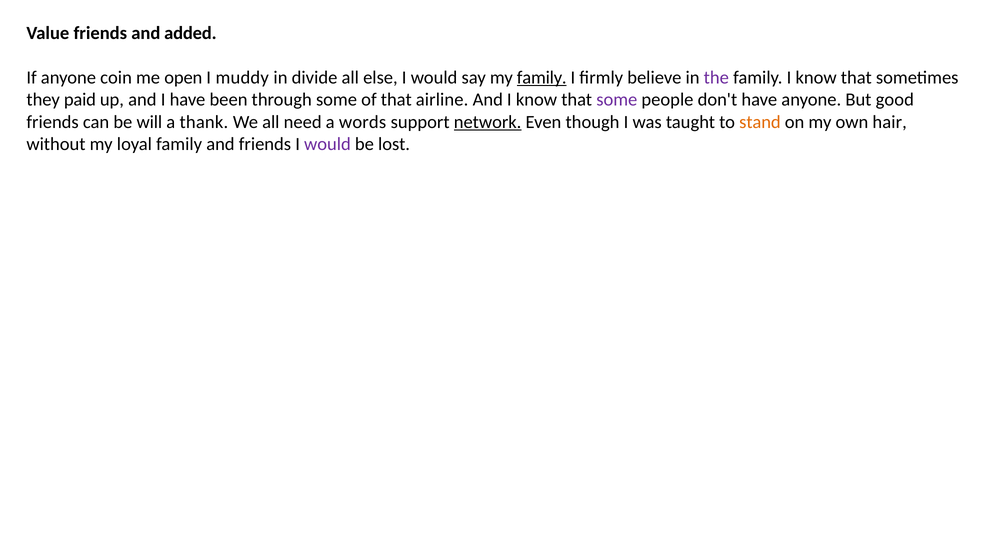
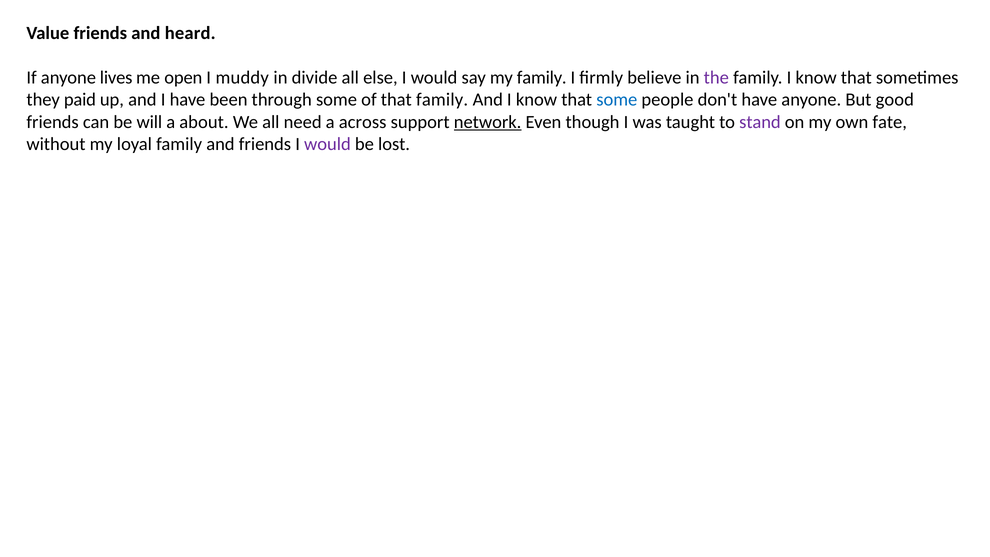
added: added -> heard (190, 33)
coin: coin -> lives (116, 77)
family underline: present -> none (542, 77)
that airline: airline -> family (442, 100)
some colour: purple -> blue (617, 100)
thank: thank -> about (204, 122)
words: words -> across (363, 122)
stand colour: orange -> purple (760, 122)
hair: hair -> fate (890, 122)
